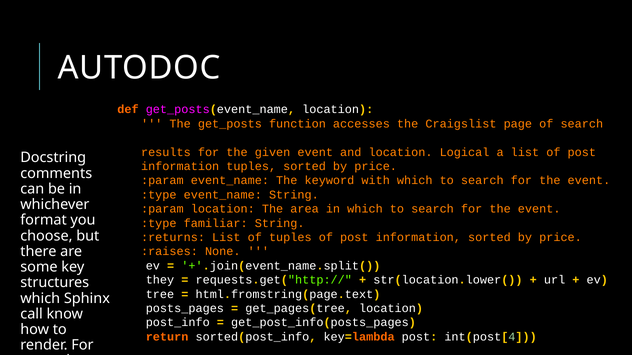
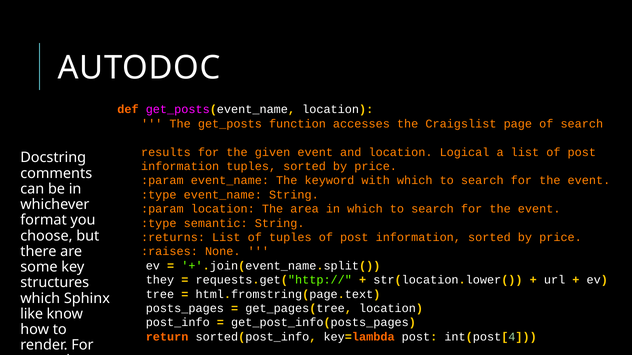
familiar: familiar -> semantic (216, 223)
call: call -> like (32, 314)
